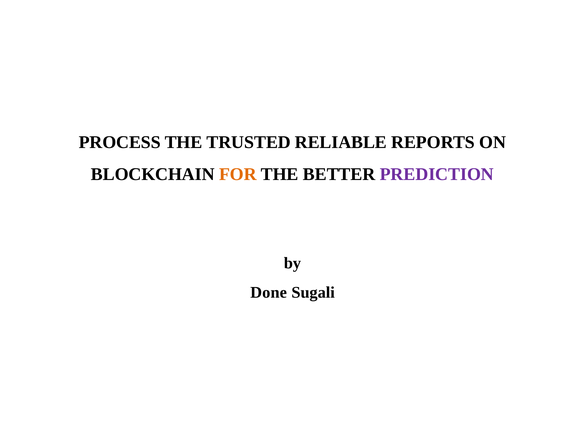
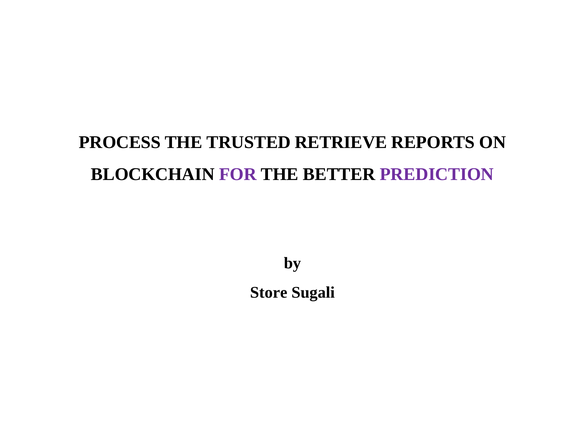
RELIABLE: RELIABLE -> RETRIEVE (341, 142)
FOR colour: orange -> purple (238, 174)
Done: Done -> Store (269, 292)
